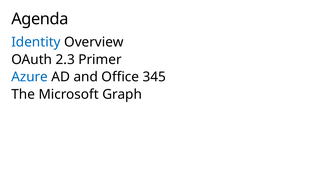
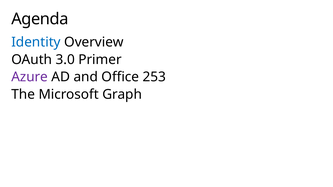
2.3: 2.3 -> 3.0 (65, 60)
Azure colour: blue -> purple (30, 77)
345: 345 -> 253 (154, 77)
